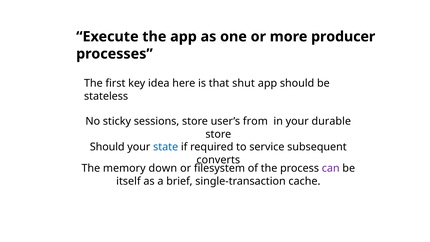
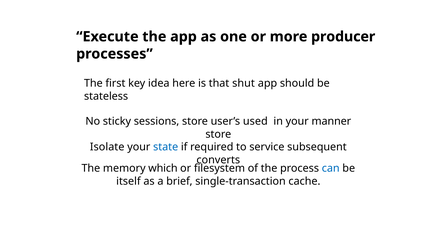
from: from -> used (255, 121)
durable: durable -> manner (331, 121)
Should: Should -> Isolate (107, 147)
down: down -> which (163, 168)
can colour: purple -> blue (331, 168)
